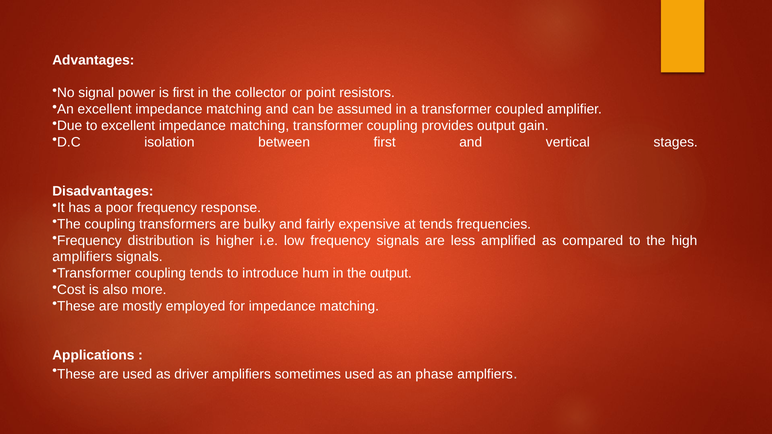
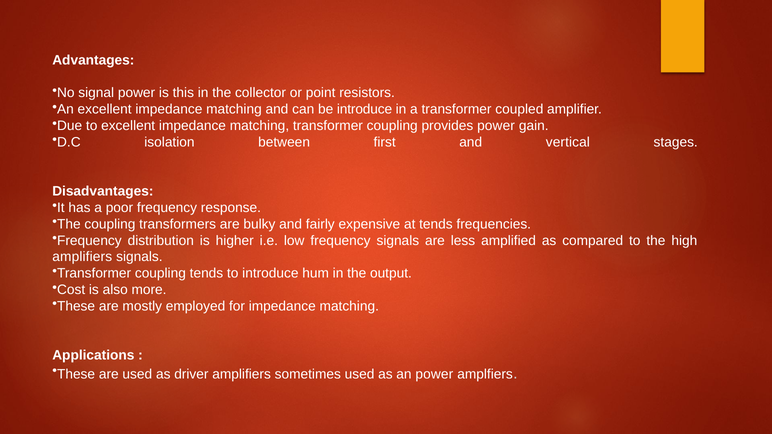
is first: first -> this (183, 93)
be assumed: assumed -> introduce (365, 109)
provides output: output -> power (496, 126)
an phase: phase -> power (434, 374)
